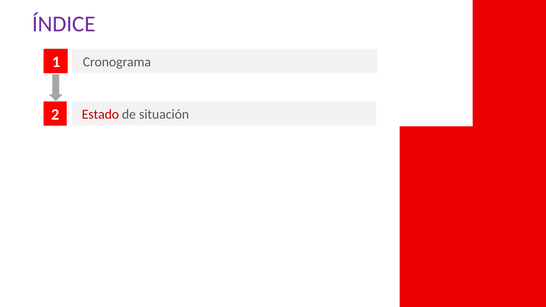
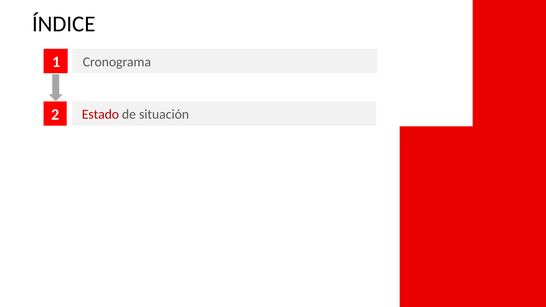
ÍNDICE colour: purple -> black (64, 24)
